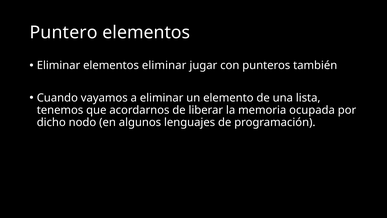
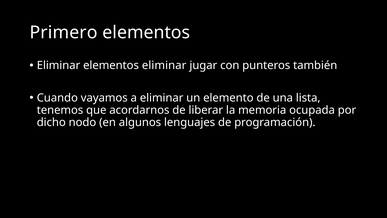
Puntero: Puntero -> Primero (64, 33)
